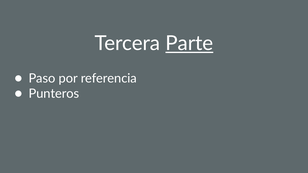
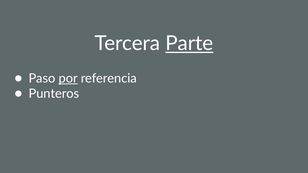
por underline: none -> present (68, 78)
